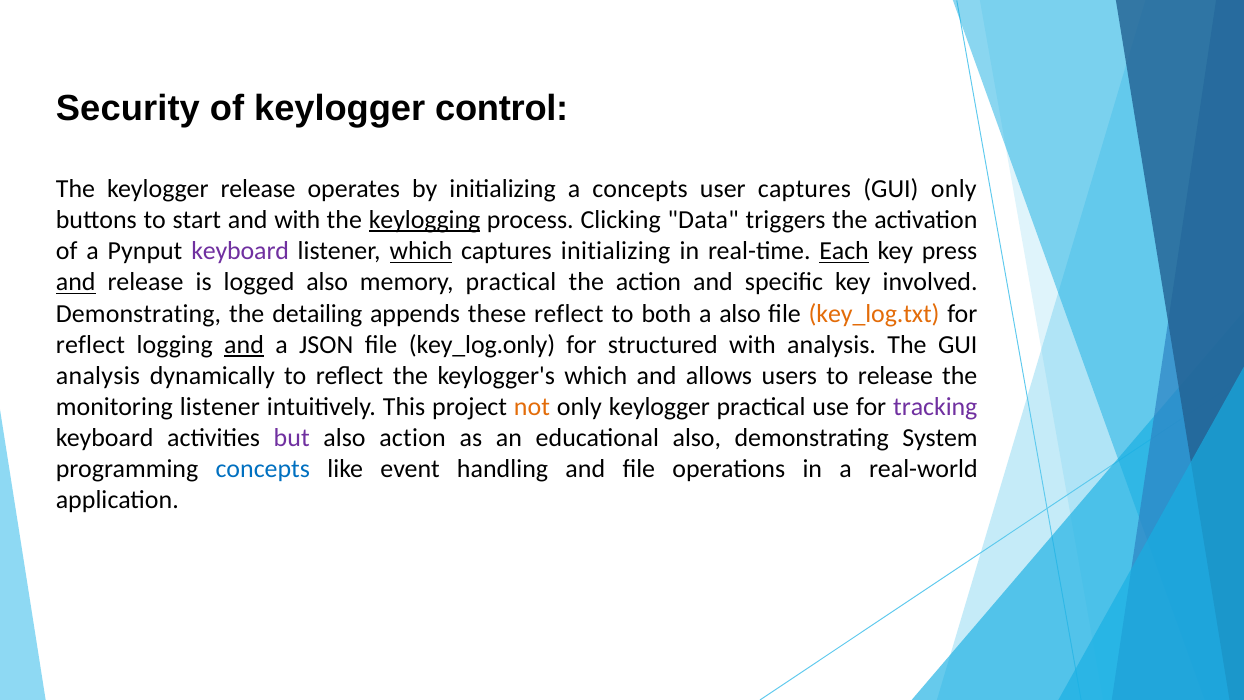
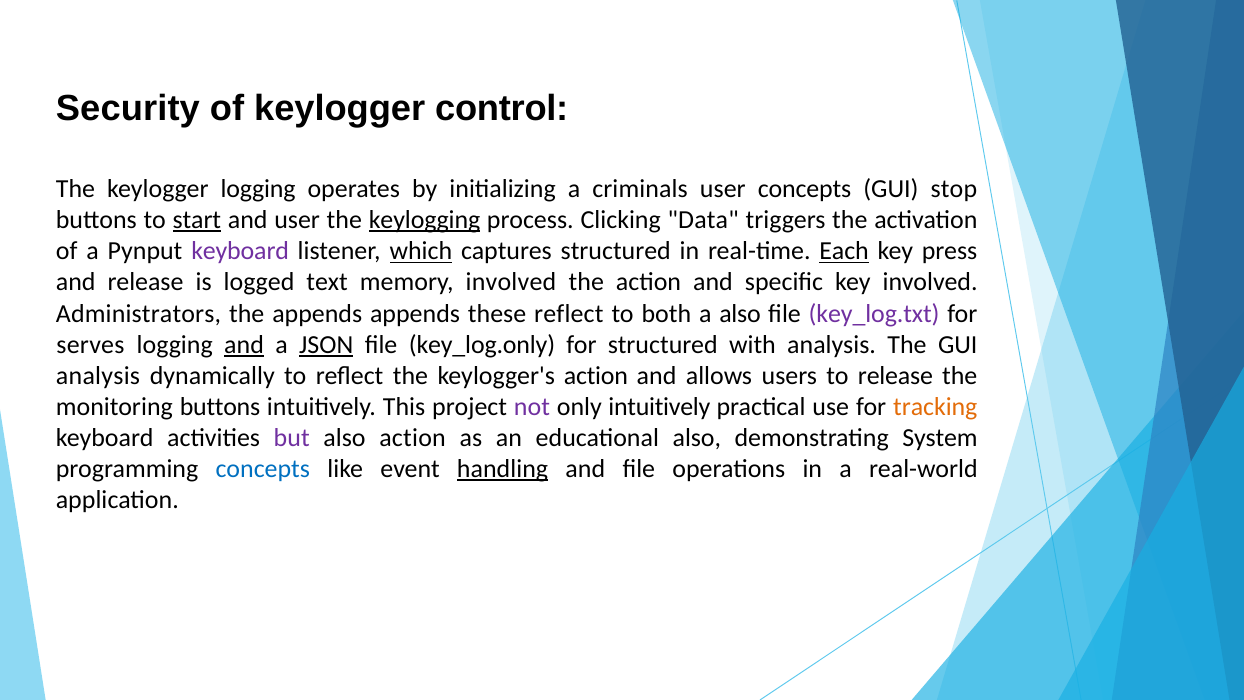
keylogger release: release -> logging (258, 189)
a concepts: concepts -> criminals (640, 189)
user captures: captures -> concepts (805, 189)
GUI only: only -> stop (954, 189)
start underline: none -> present (197, 220)
and with: with -> user (297, 220)
captures initializing: initializing -> structured (616, 251)
and underline: present -> none (76, 282)
logged also: also -> text (327, 282)
memory practical: practical -> involved (511, 282)
Demonstrating: Demonstrating -> Administrators (139, 313)
the detailing: detailing -> appends (317, 313)
key_log.txt colour: orange -> purple (874, 313)
reflect: reflect -> serves (90, 344)
JSON underline: none -> present (326, 344)
keylogger's which: which -> action (596, 376)
monitoring listener: listener -> buttons (220, 407)
not colour: orange -> purple (532, 407)
only keylogger: keylogger -> intuitively (659, 407)
tracking colour: purple -> orange (935, 407)
handling underline: none -> present (503, 469)
